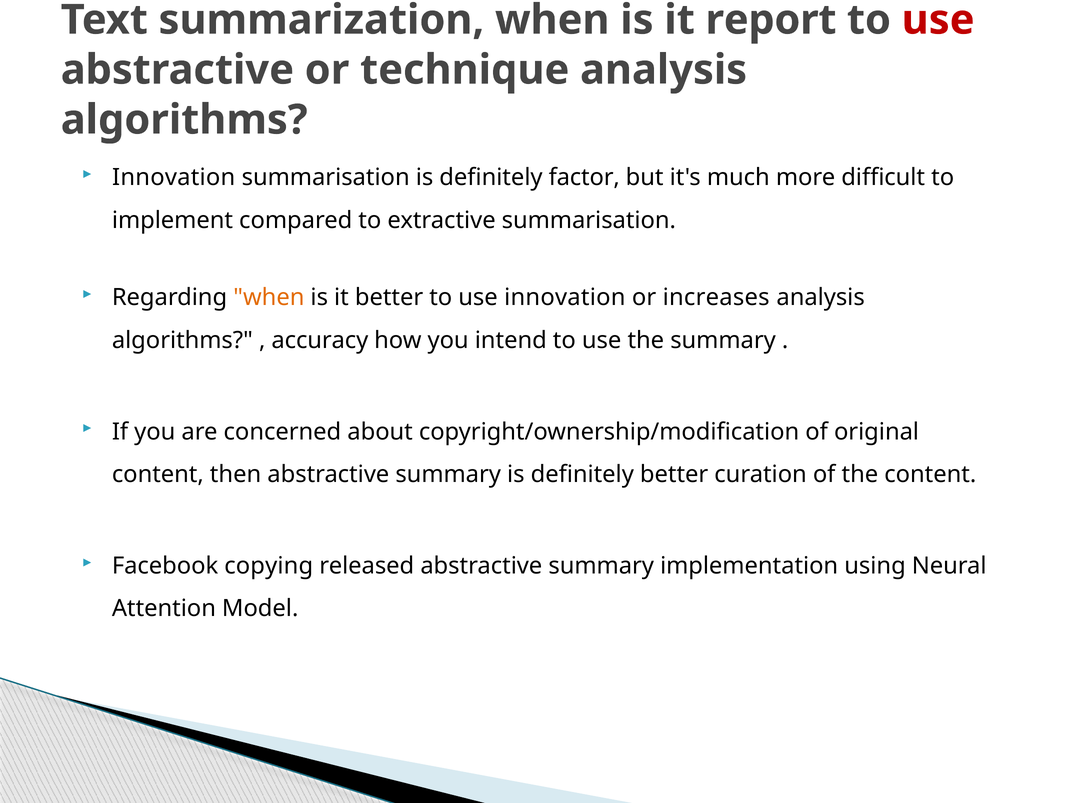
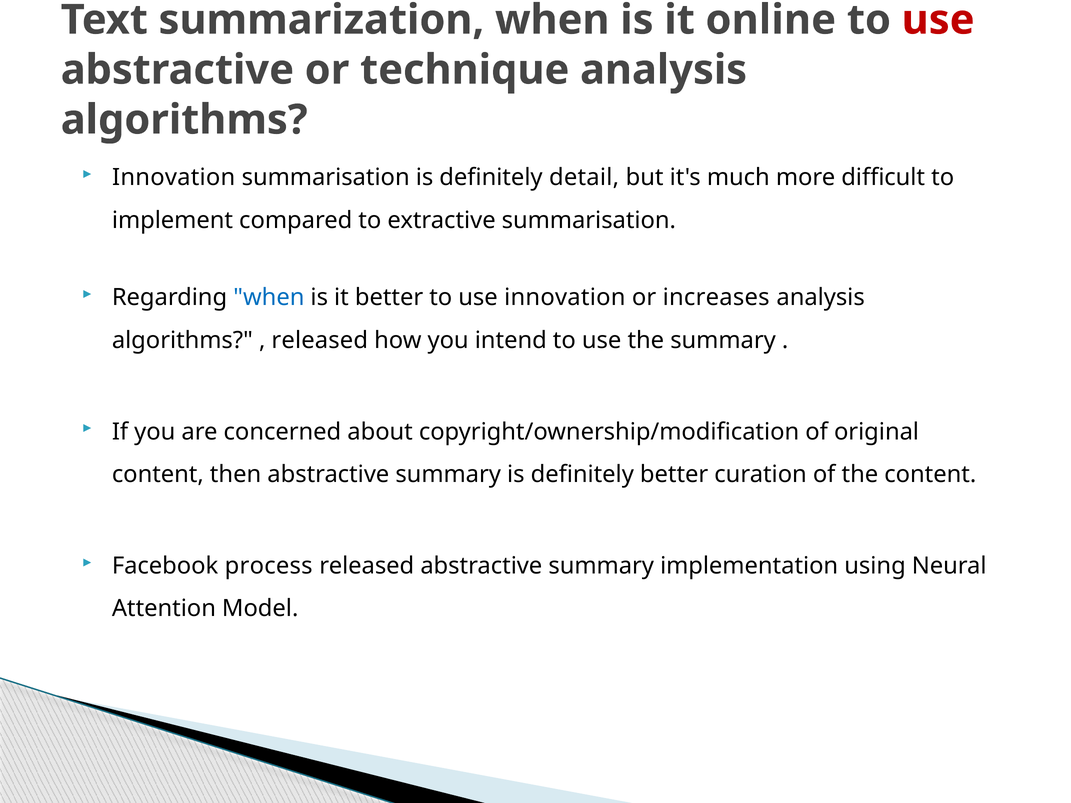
report: report -> online (771, 20)
factor: factor -> detail (584, 178)
when colour: orange -> blue (269, 298)
accuracy: accuracy -> released (320, 340)
copying: copying -> process (269, 566)
